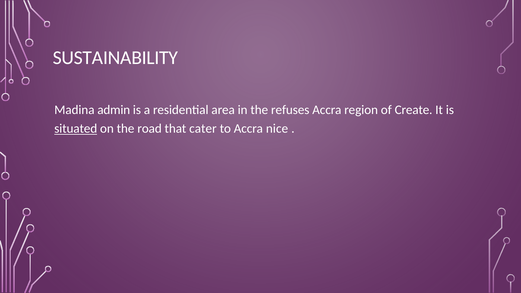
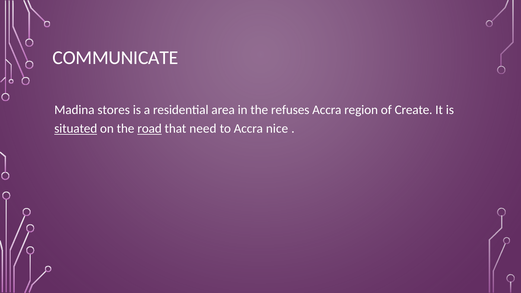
SUSTAINABILITY: SUSTAINABILITY -> COMMUNICATE (115, 58)
admin: admin -> stores (114, 110)
road underline: none -> present (150, 129)
cater: cater -> need (203, 129)
